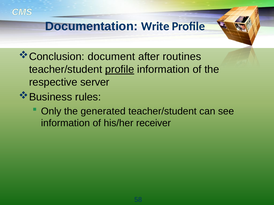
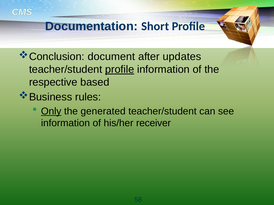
Write: Write -> Short (155, 26)
routines: routines -> updates (182, 57)
server: server -> based (95, 82)
Only underline: none -> present (51, 112)
